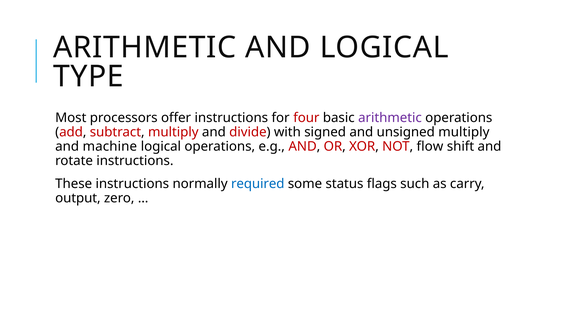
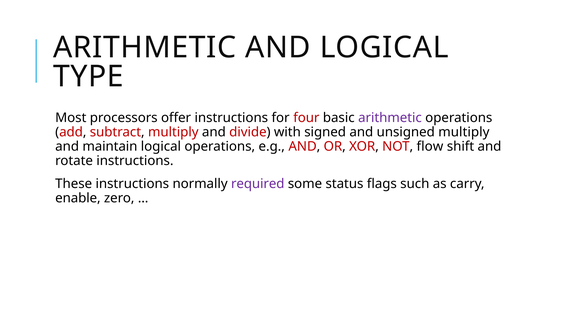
machine: machine -> maintain (110, 147)
required colour: blue -> purple (258, 184)
output: output -> enable (78, 198)
